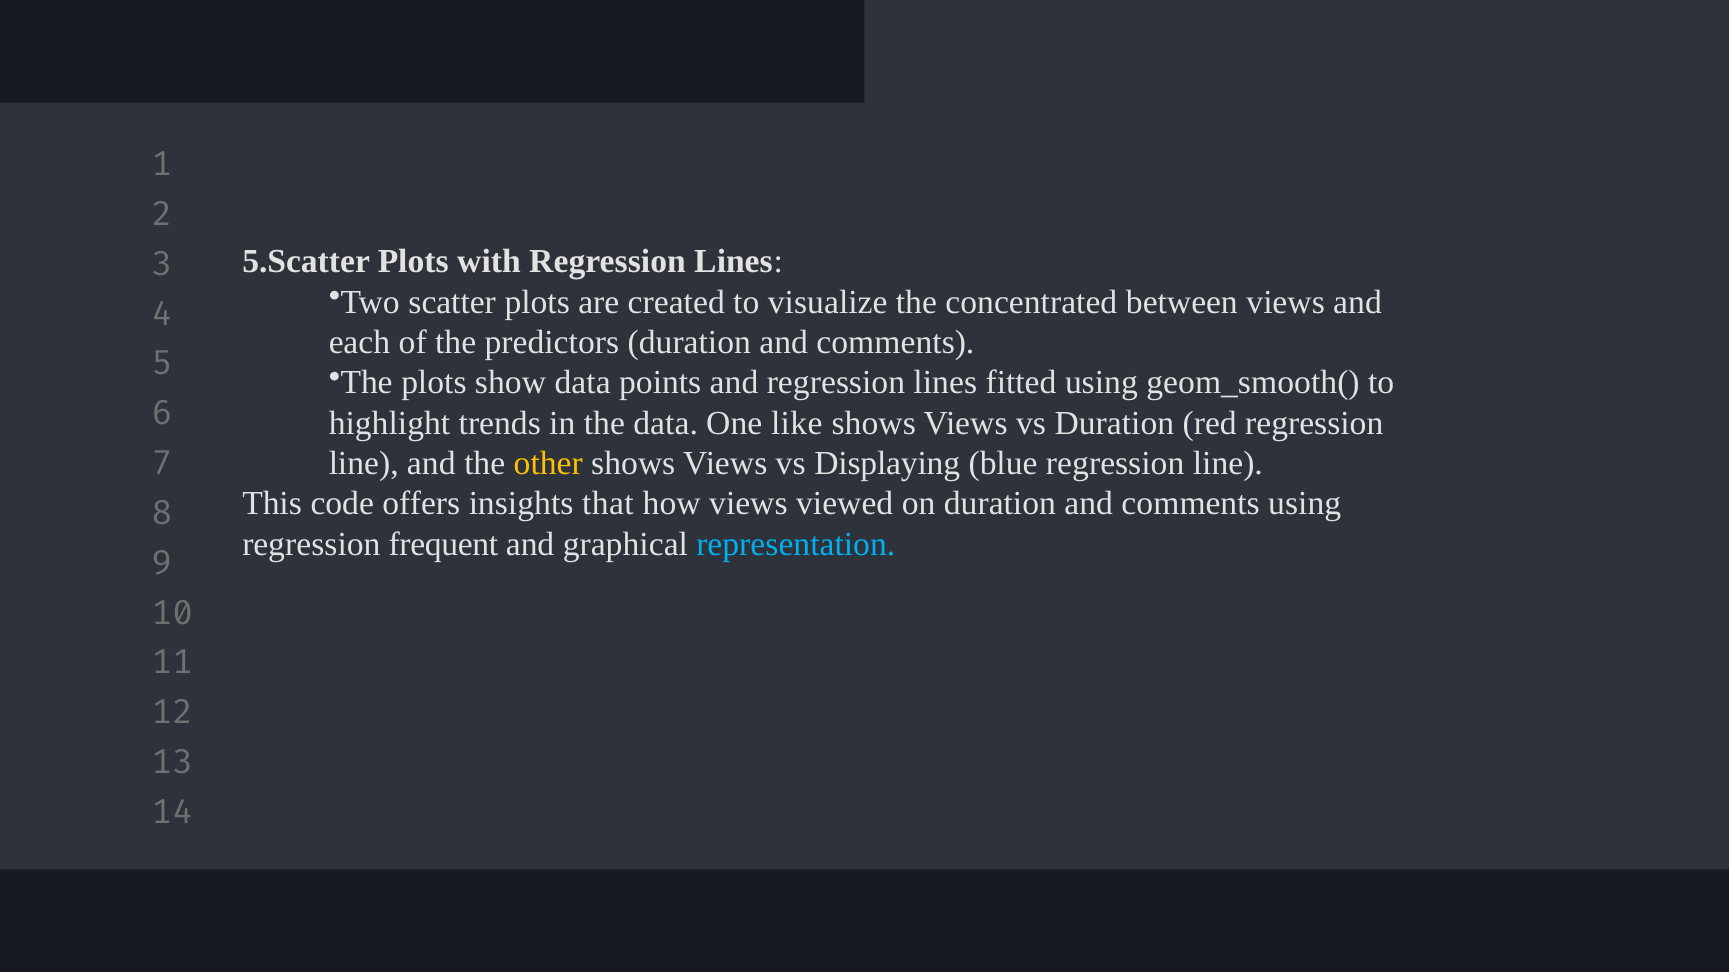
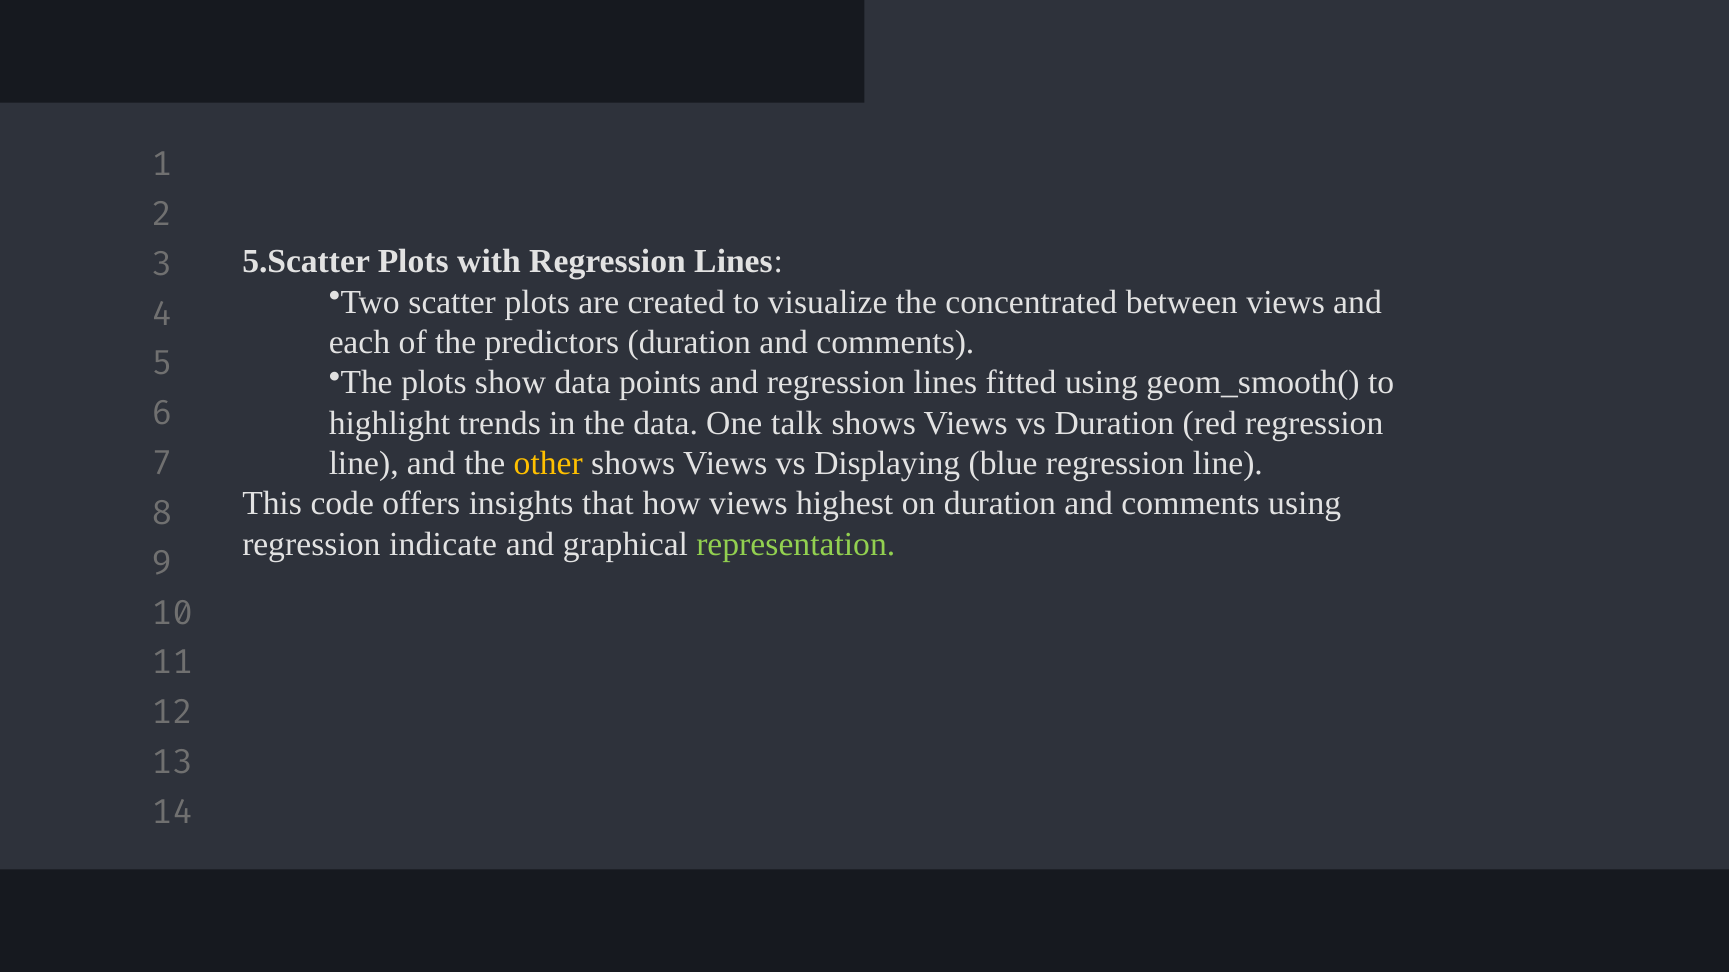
like: like -> talk (797, 423)
viewed: viewed -> highest (845, 504)
frequent: frequent -> indicate (443, 544)
representation colour: light blue -> light green (796, 544)
